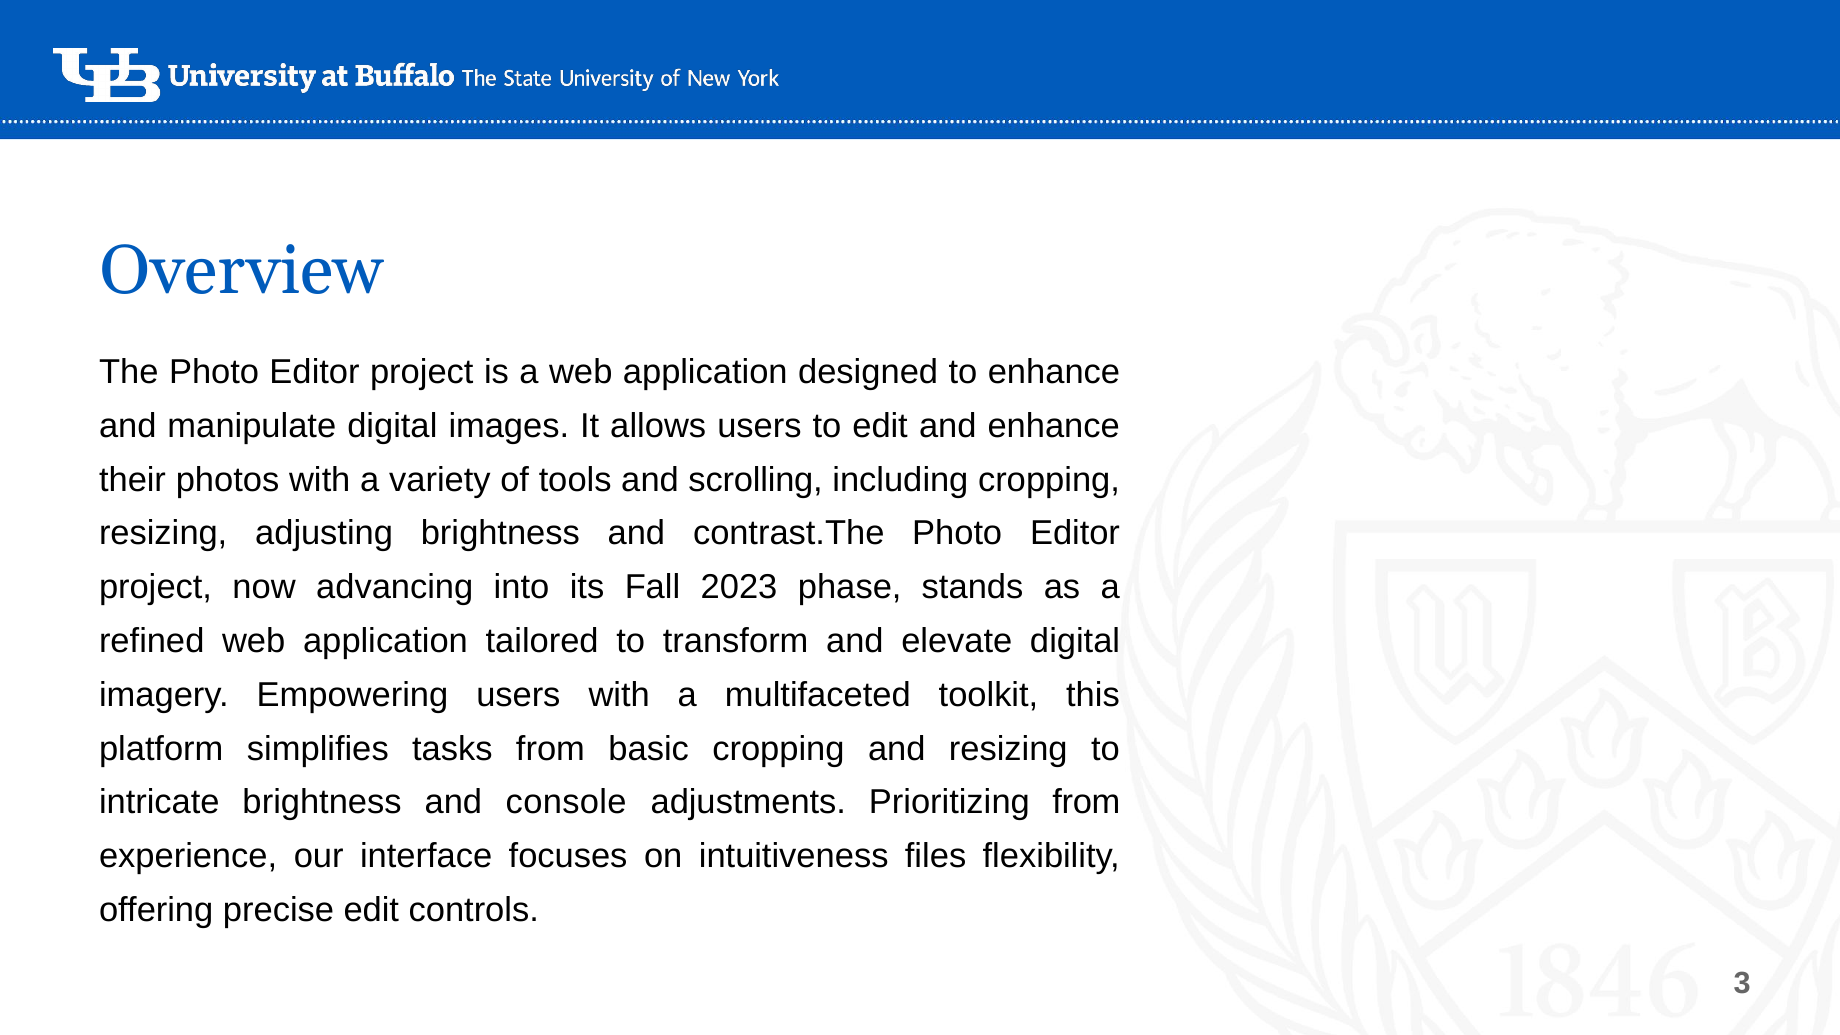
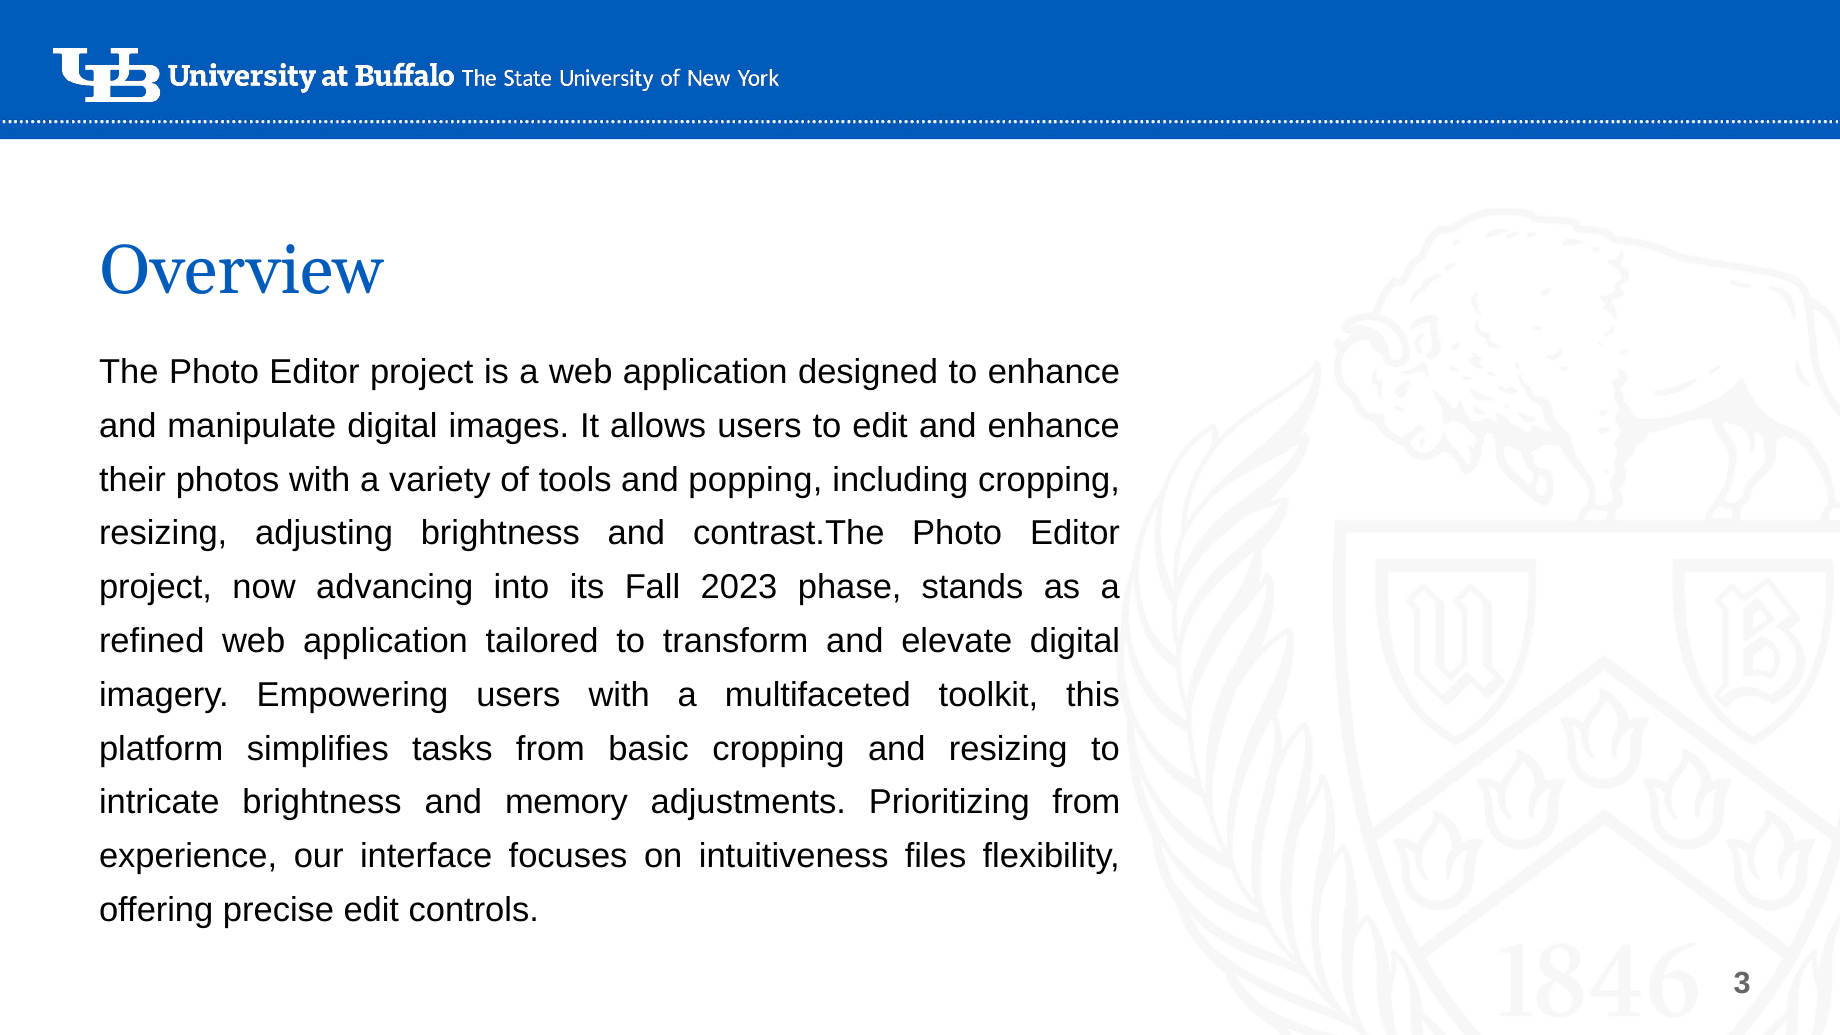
scrolling: scrolling -> popping (755, 480)
console: console -> memory (567, 802)
